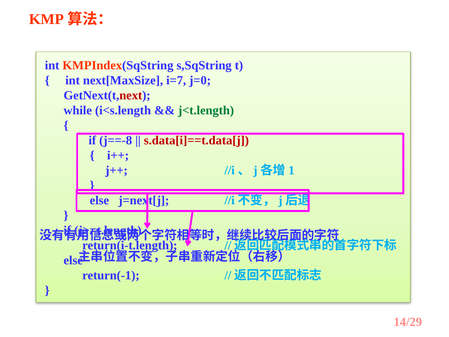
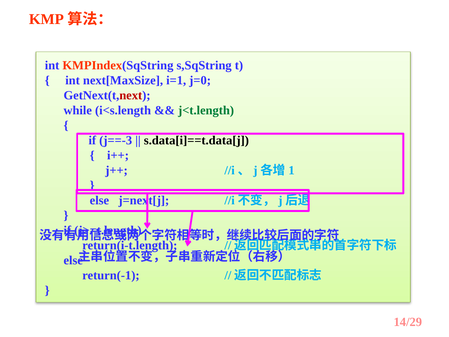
i=7: i=7 -> i=1 (176, 80)
j==-8: j==-8 -> j==-3 (116, 140)
s.data[i]==t.data[j colour: red -> black (196, 140)
